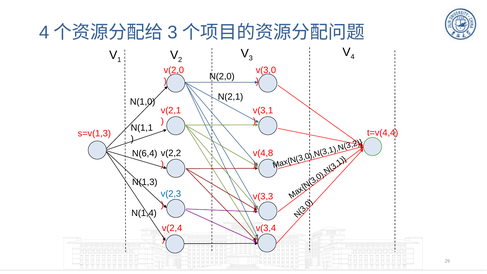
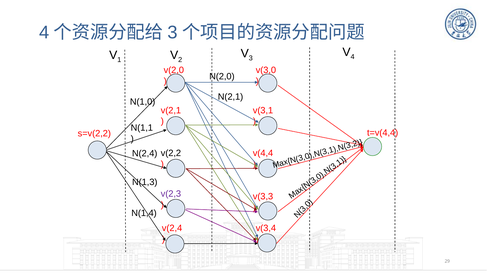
s=v(1,3: s=v(1,3 -> s=v(2,2 (94, 133)
v(4,8: v(4,8 -> v(4,4 (263, 153)
N(6,4: N(6,4 -> N(2,4 (145, 153)
v(2,3 colour: blue -> purple (171, 194)
